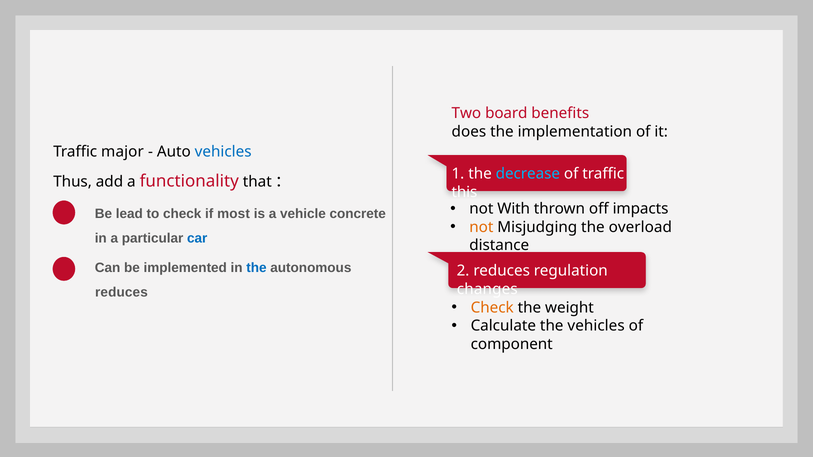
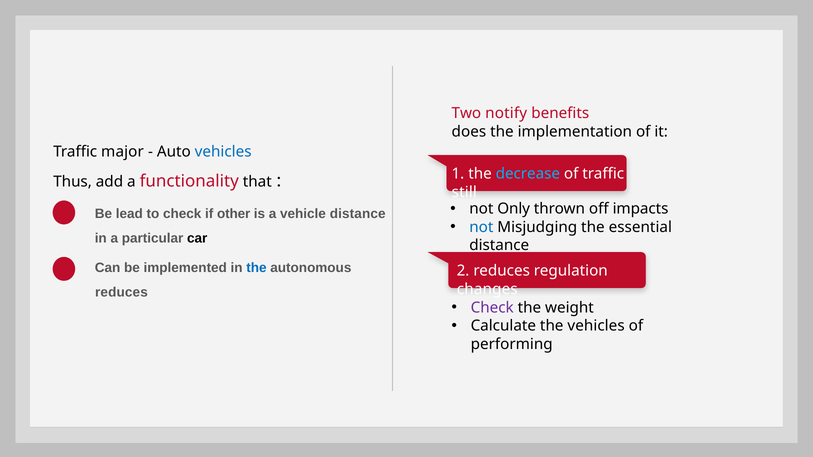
board: board -> notify (506, 113)
this: this -> still (464, 192)
With: With -> Only (514, 209)
most: most -> other (234, 214)
vehicle concrete: concrete -> distance (358, 214)
not colour: orange -> blue (481, 227)
overload: overload -> essential (640, 227)
car colour: blue -> black (197, 238)
Check colour: orange -> purple (492, 308)
component: component -> performing (512, 344)
